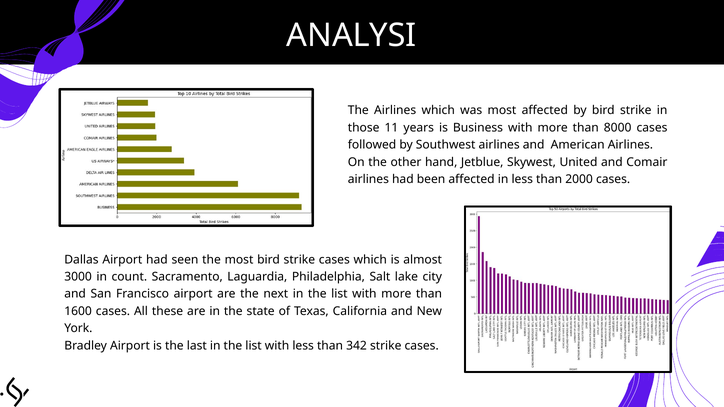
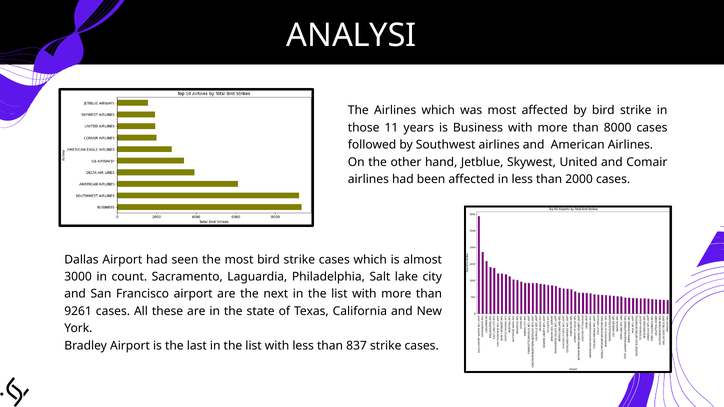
1600: 1600 -> 9261 (78, 311)
342: 342 -> 837 (357, 346)
